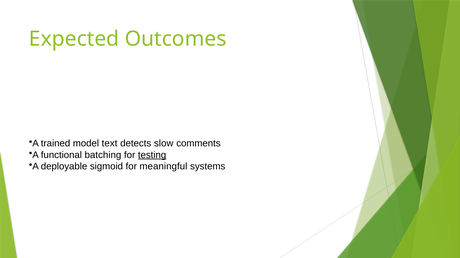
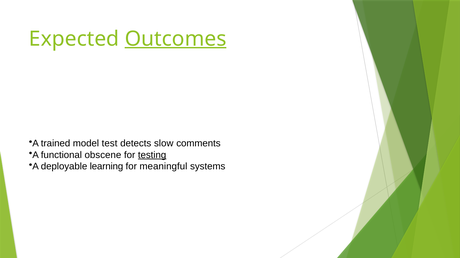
Outcomes underline: none -> present (176, 39)
text: text -> test (110, 144)
batching: batching -> obscene (103, 155)
sigmoid: sigmoid -> learning (107, 167)
